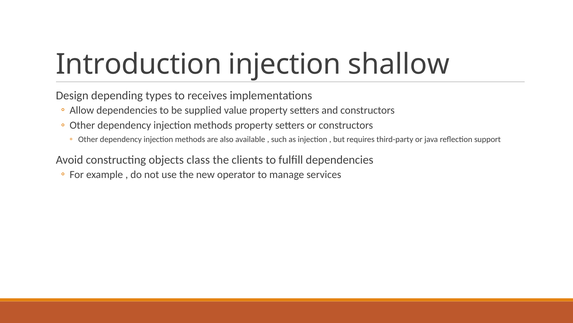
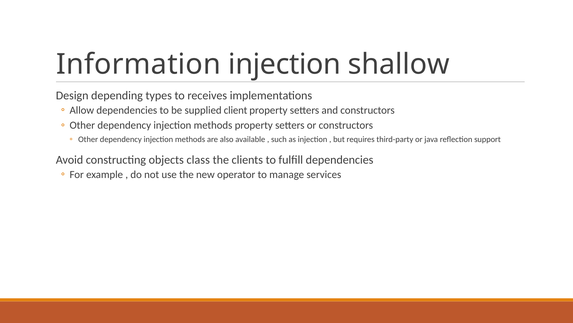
Introduction: Introduction -> Information (139, 64)
value: value -> client (236, 110)
